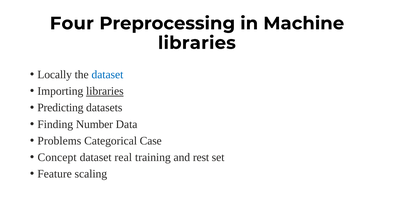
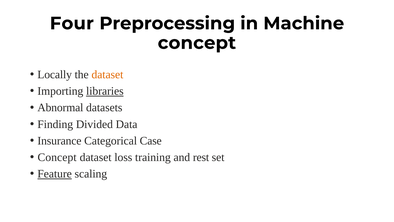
libraries: libraries -> concept (197, 43)
dataset colour: blue -> orange (107, 74)
Predicting: Predicting -> Abnormal (60, 108)
Number: Number -> Divided (94, 124)
Problems: Problems -> Insurance (59, 141)
real: real -> loss (123, 157)
Feature underline: none -> present (55, 174)
